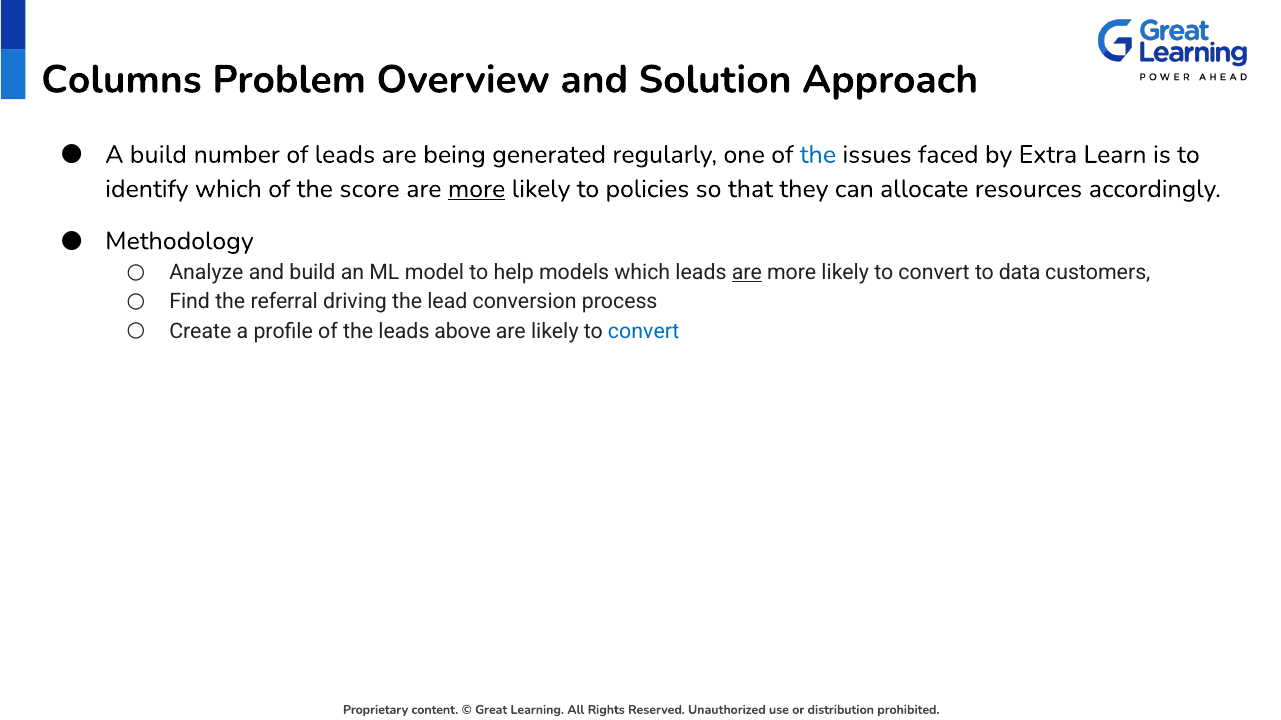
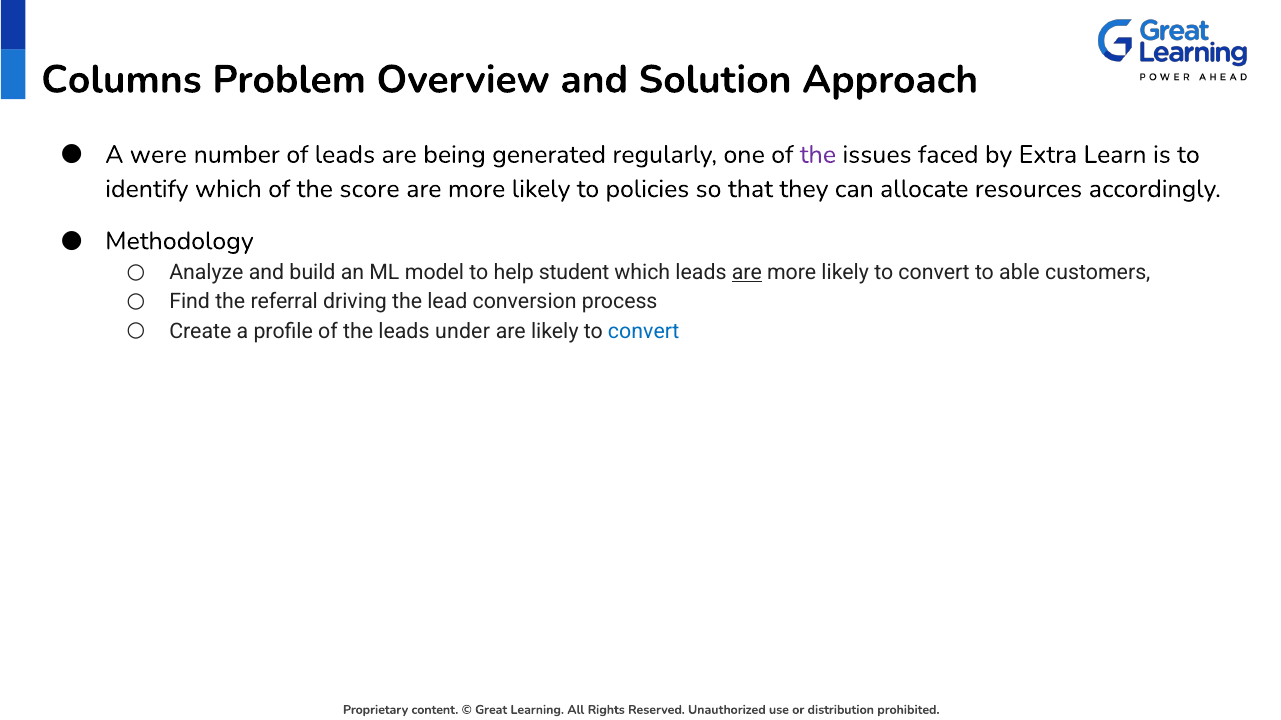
A build: build -> were (158, 155)
the colour: blue -> purple (818, 155)
more underline: present -> none (477, 189)
models: models -> student (574, 273)
data: data -> able (1019, 273)
above: above -> under (463, 331)
